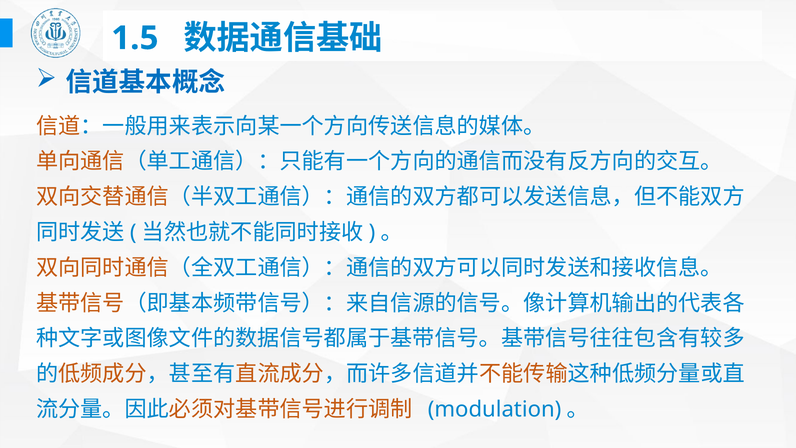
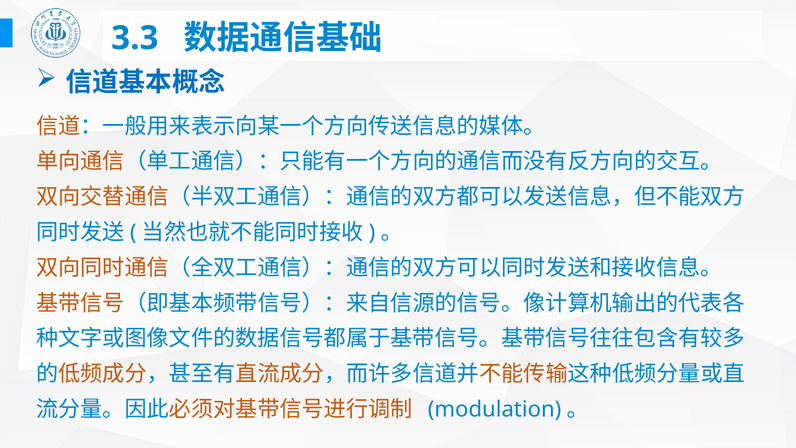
1.5: 1.5 -> 3.3 (135, 38)
